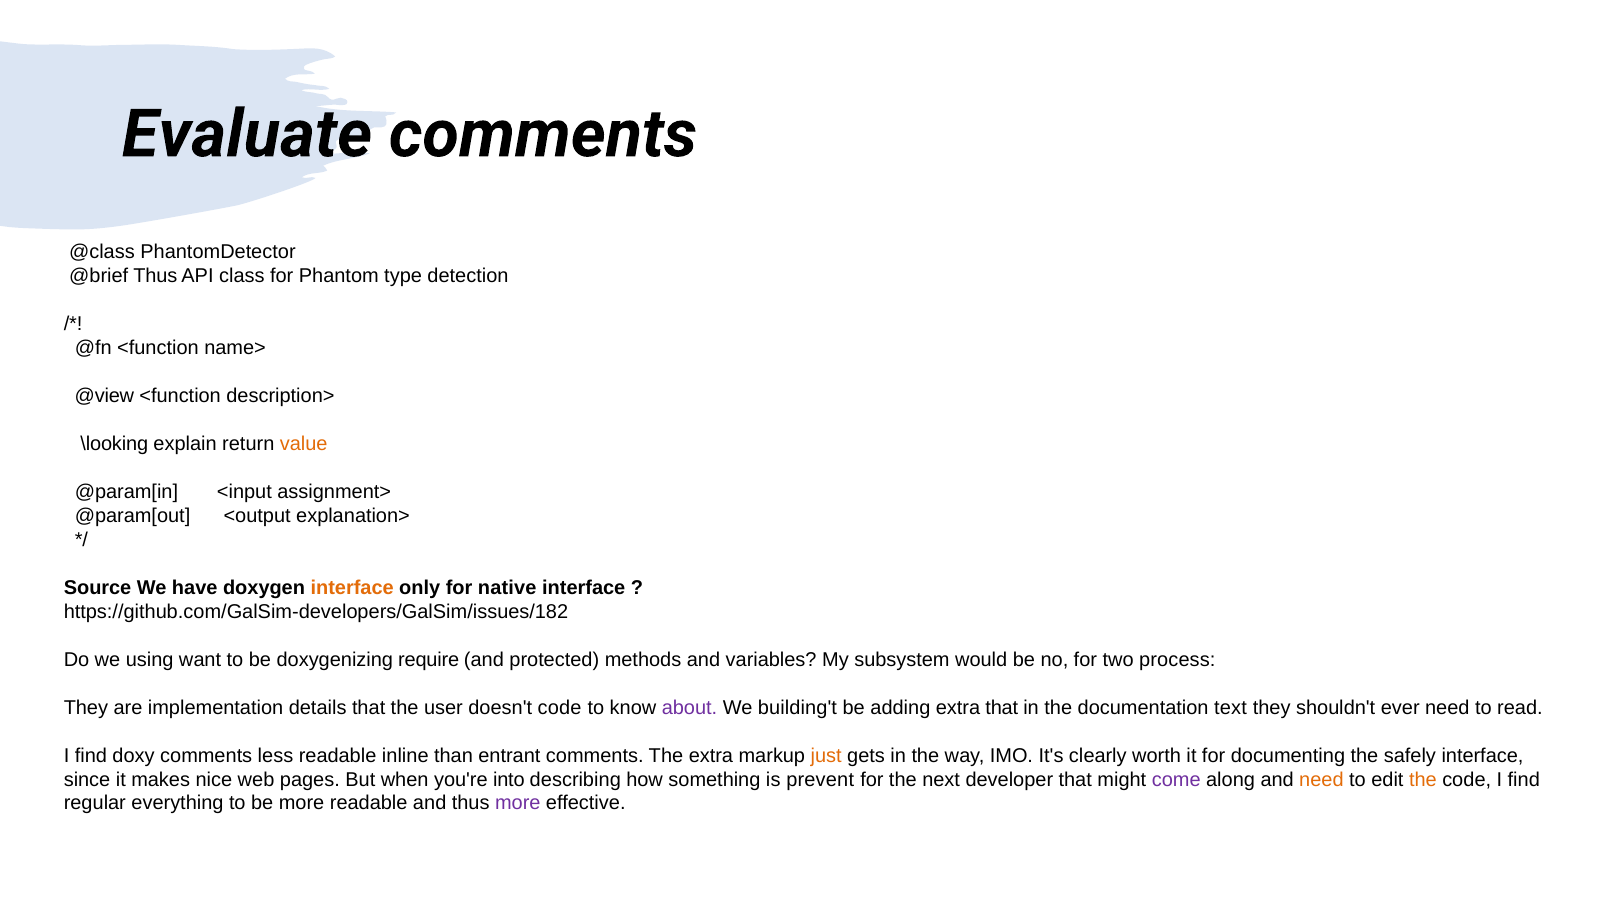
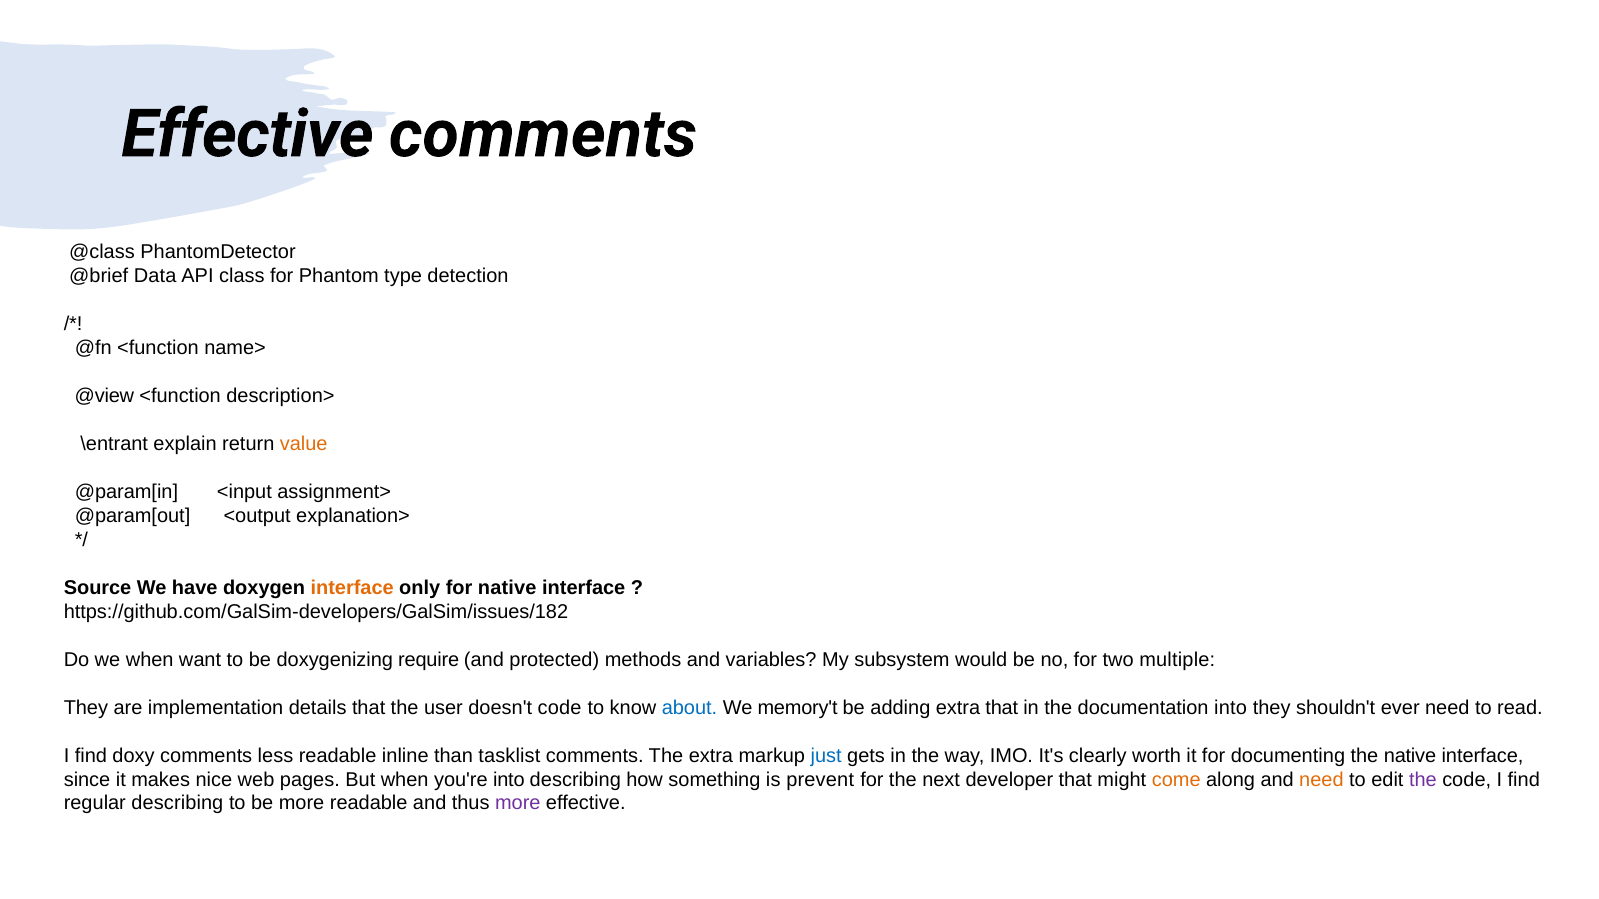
Evaluate: Evaluate -> Effective (248, 134)
@brief Thus: Thus -> Data (155, 276)
\looking: \looking -> \entrant (114, 444)
we using: using -> when (150, 660)
process: process -> multiple (1177, 660)
about colour: purple -> blue (689, 708)
building't: building't -> memory't (798, 708)
documentation text: text -> into (1231, 708)
entrant: entrant -> tasklist (509, 756)
just colour: orange -> blue (826, 756)
the safely: safely -> native (1410, 756)
come colour: purple -> orange (1176, 780)
the colour: orange -> purple (1423, 780)
regular everything: everything -> describing (177, 804)
